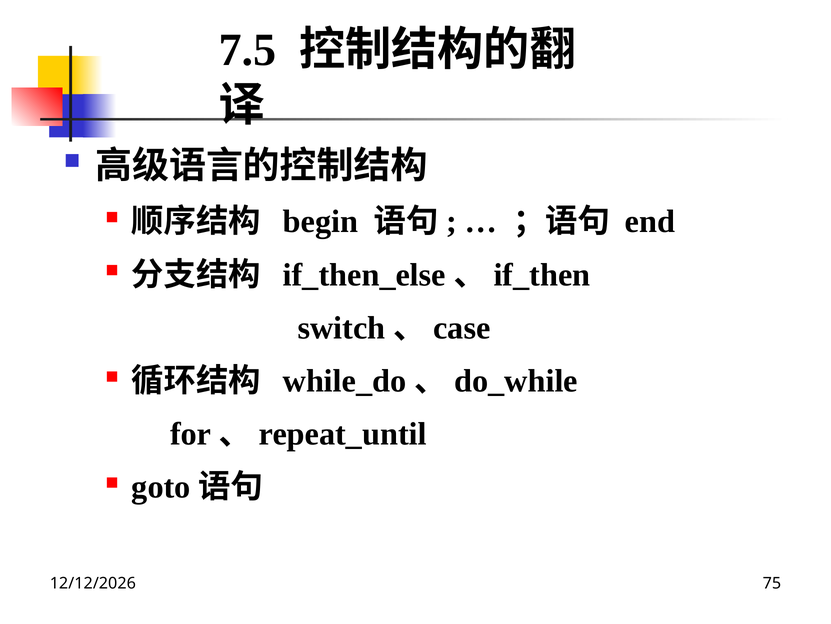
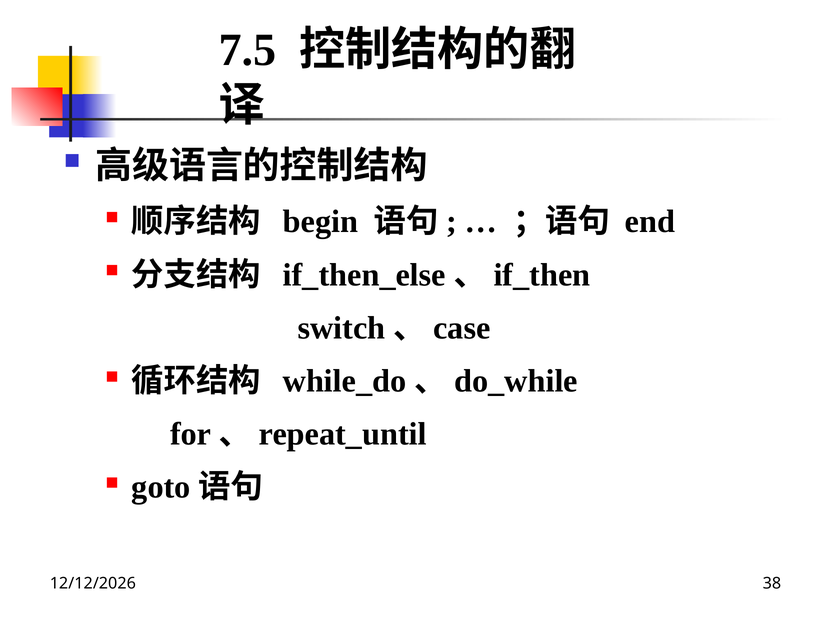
75: 75 -> 38 (772, 583)
